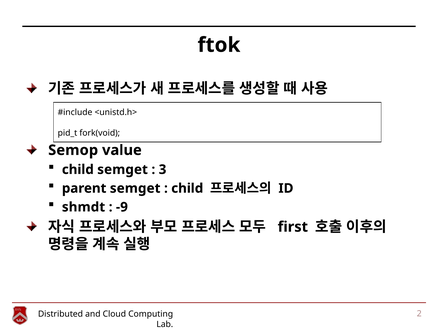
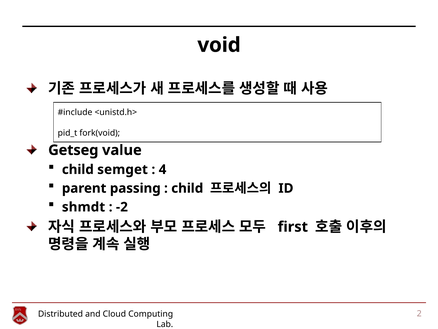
ftok: ftok -> void (219, 45)
Semop: Semop -> Getseg (73, 150)
3: 3 -> 4 (163, 169)
parent semget: semget -> passing (135, 188)
-9: -9 -> -2 (122, 207)
